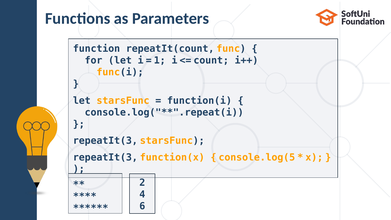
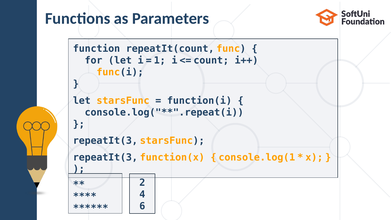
console.log(5: console.log(5 -> console.log(1 (257, 157)
